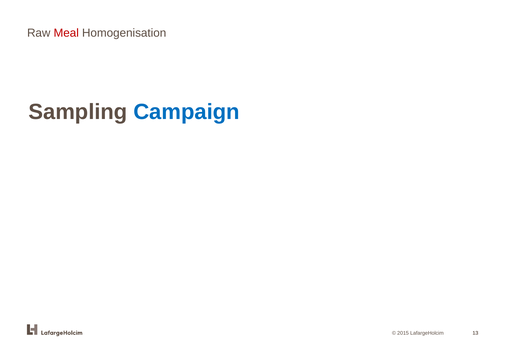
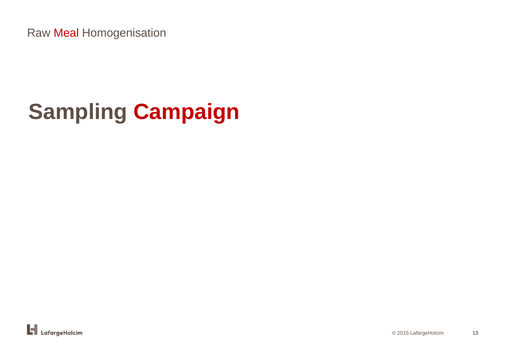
Campaign colour: blue -> red (187, 112)
